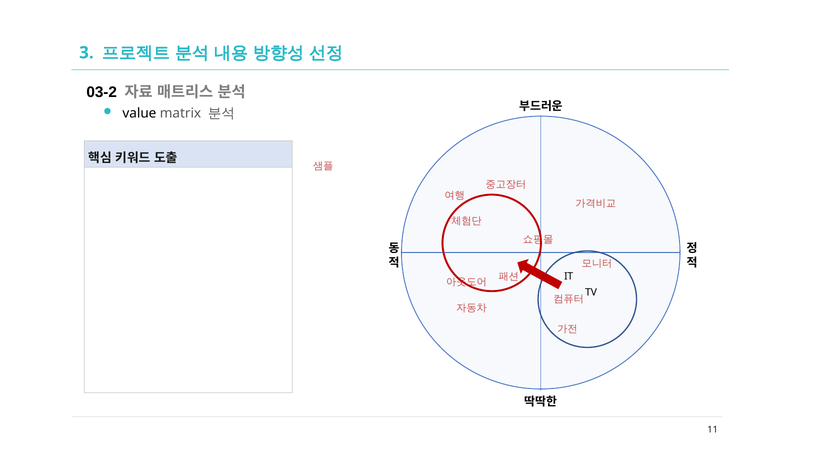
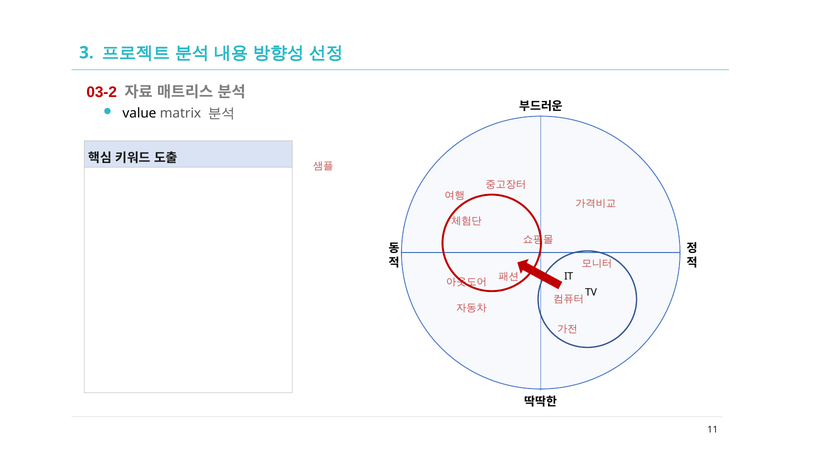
03-2 colour: black -> red (102, 92)
